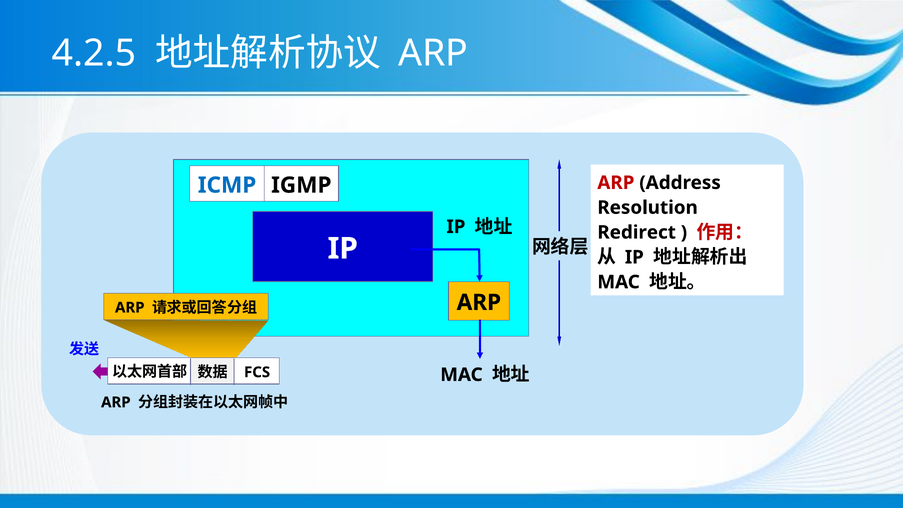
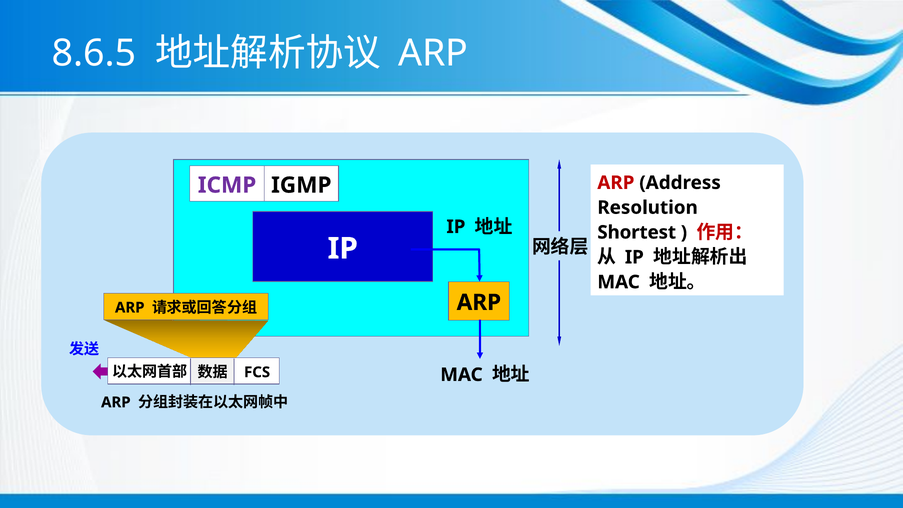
4.2.5: 4.2.5 -> 8.6.5 (94, 53)
ICMP colour: blue -> purple (227, 185)
Redirect: Redirect -> Shortest (637, 232)
